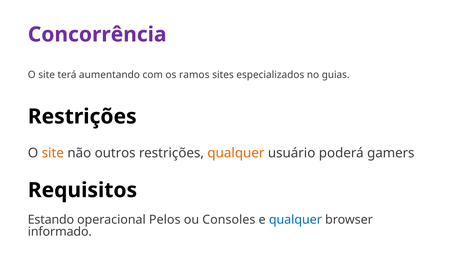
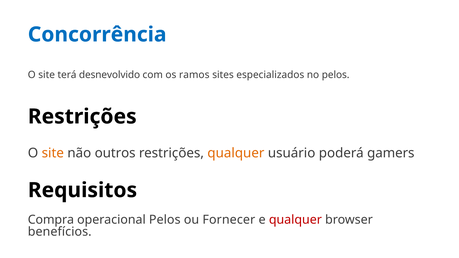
Concorrência colour: purple -> blue (97, 35)
aumentando: aumentando -> desnevolvido (110, 75)
no guias: guias -> pelos (336, 75)
Estando: Estando -> Compra (51, 220)
Consoles: Consoles -> Fornecer (229, 220)
qualquer colour: blue -> red (295, 220)
informado: informado -> benefícios (60, 232)
